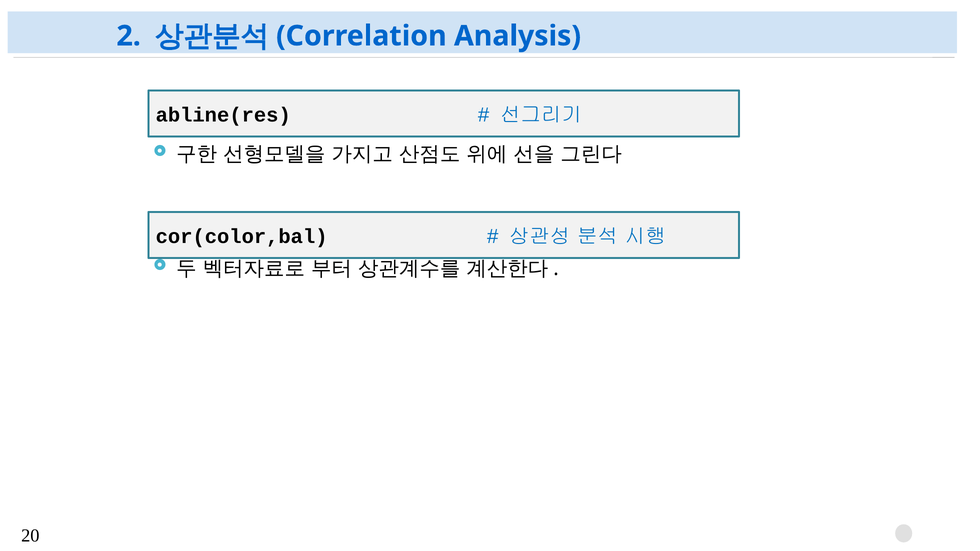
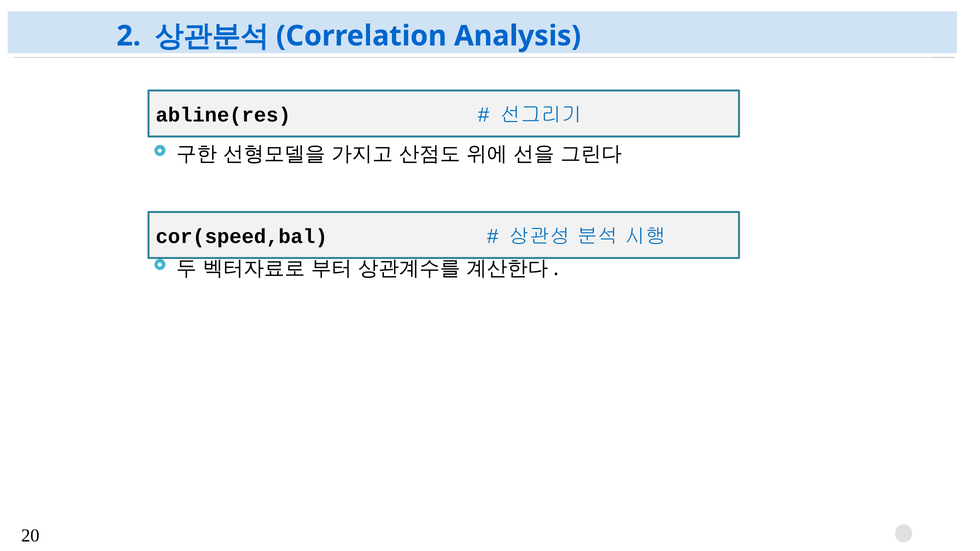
cor(color,bal: cor(color,bal -> cor(speed,bal (242, 236)
